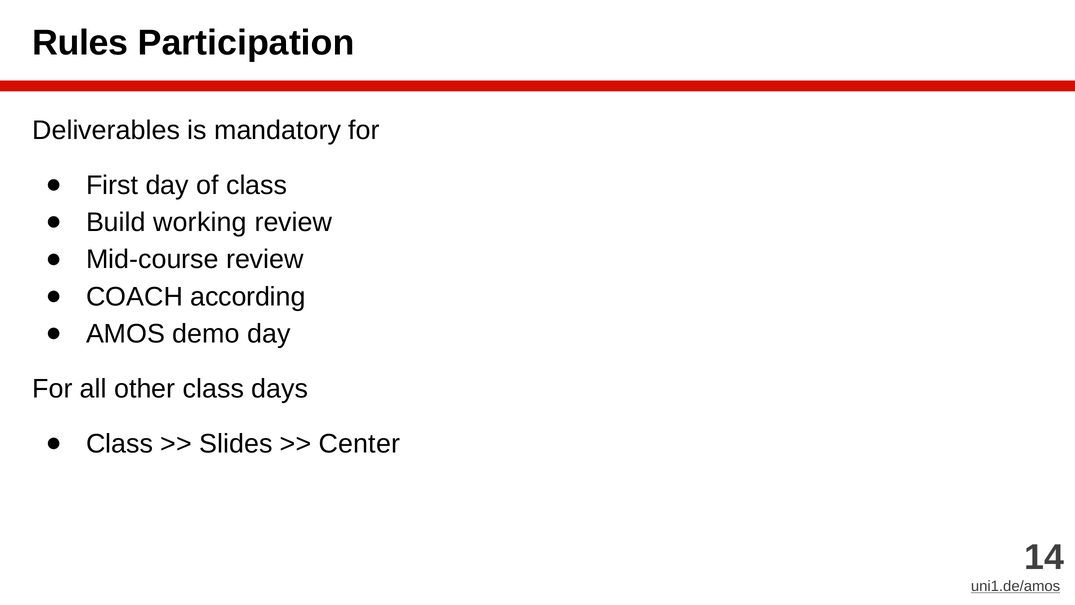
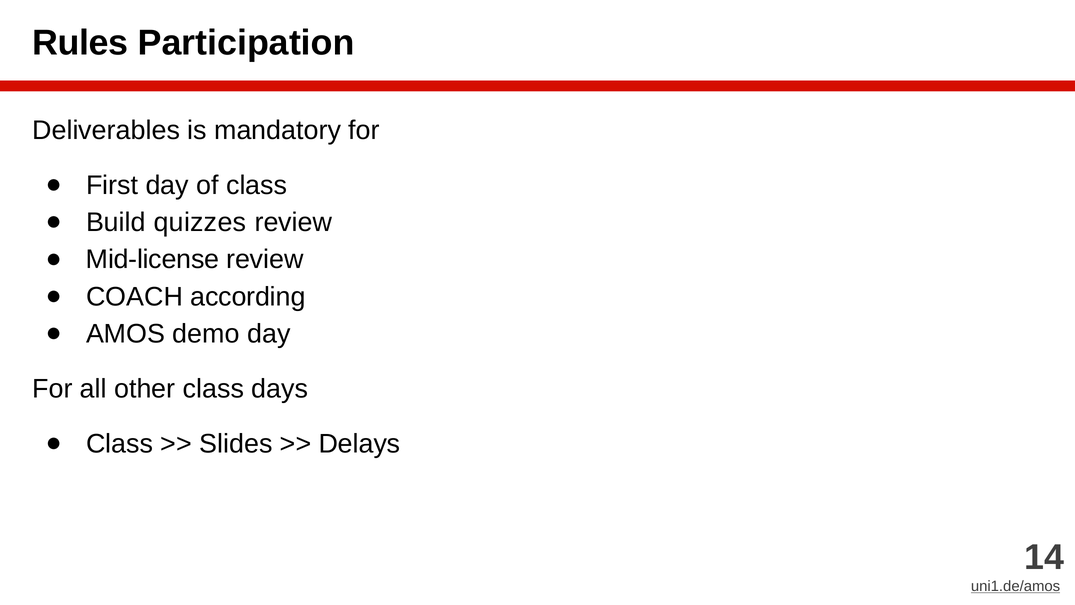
working: working -> quizzes (200, 222)
Mid-course: Mid-course -> Mid-license (153, 259)
Center: Center -> Delays (360, 444)
